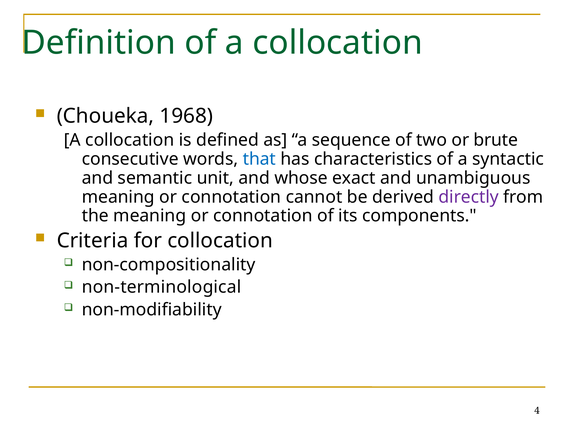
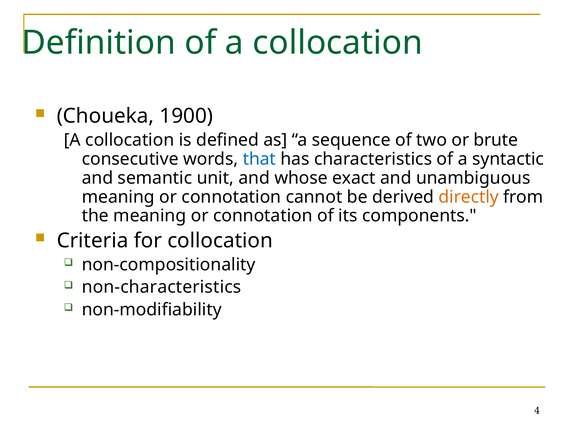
1968: 1968 -> 1900 (186, 116)
directly colour: purple -> orange (469, 197)
non-terminological: non-terminological -> non-characteristics (162, 287)
